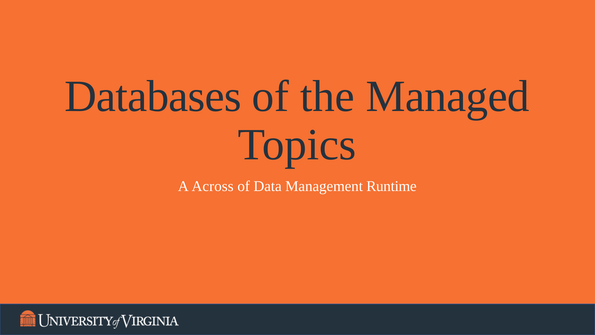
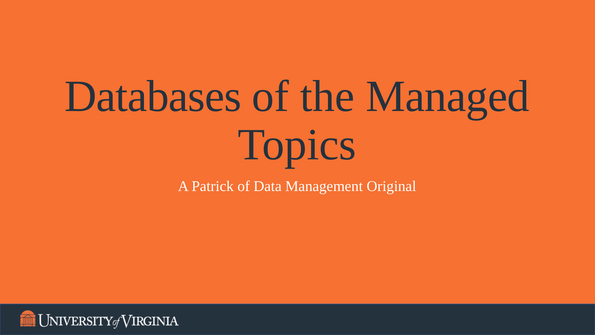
Across: Across -> Patrick (213, 186)
Runtime: Runtime -> Original (391, 186)
